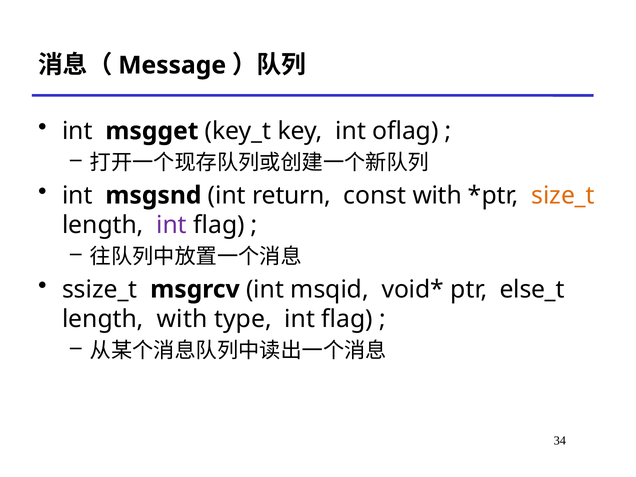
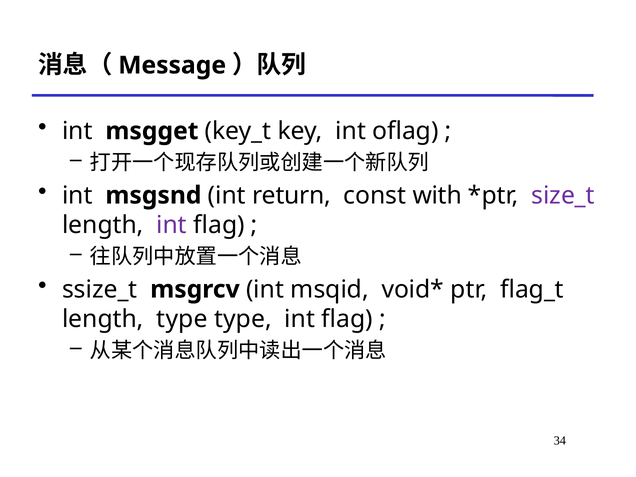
size_t colour: orange -> purple (563, 195)
else_t: else_t -> flag_t (532, 289)
length with: with -> type (182, 319)
